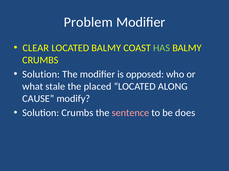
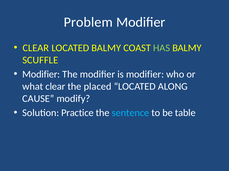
CRUMBS: CRUMBS -> SCUFFLE (40, 60)
Solution: Solution -> Modifier (41, 75)
is opposed: opposed -> modifier (145, 75)
what stale: stale -> clear (55, 87)
Solution Crumbs: Crumbs -> Practice (77, 113)
sentence colour: pink -> light blue (131, 113)
does: does -> table (185, 113)
